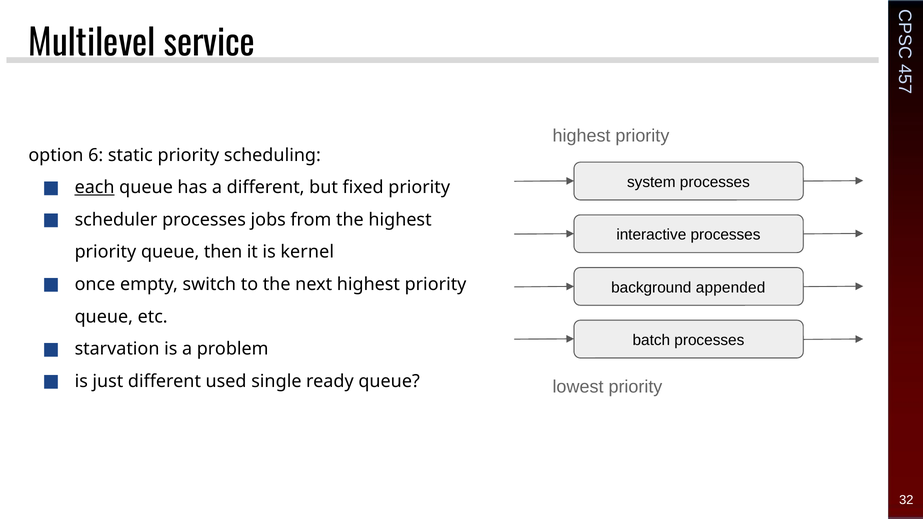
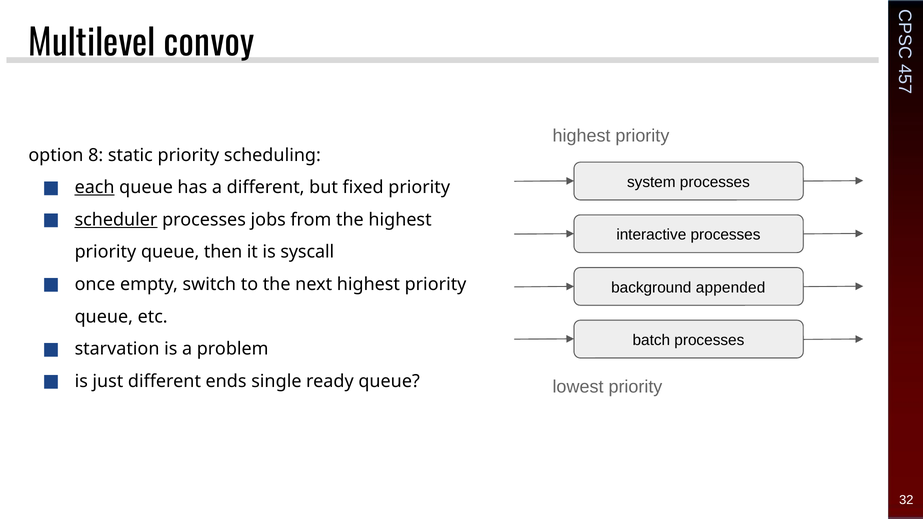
service: service -> convoy (209, 44)
6: 6 -> 8 (96, 155)
scheduler underline: none -> present (116, 220)
kernel: kernel -> syscall (307, 252)
used: used -> ends (226, 381)
